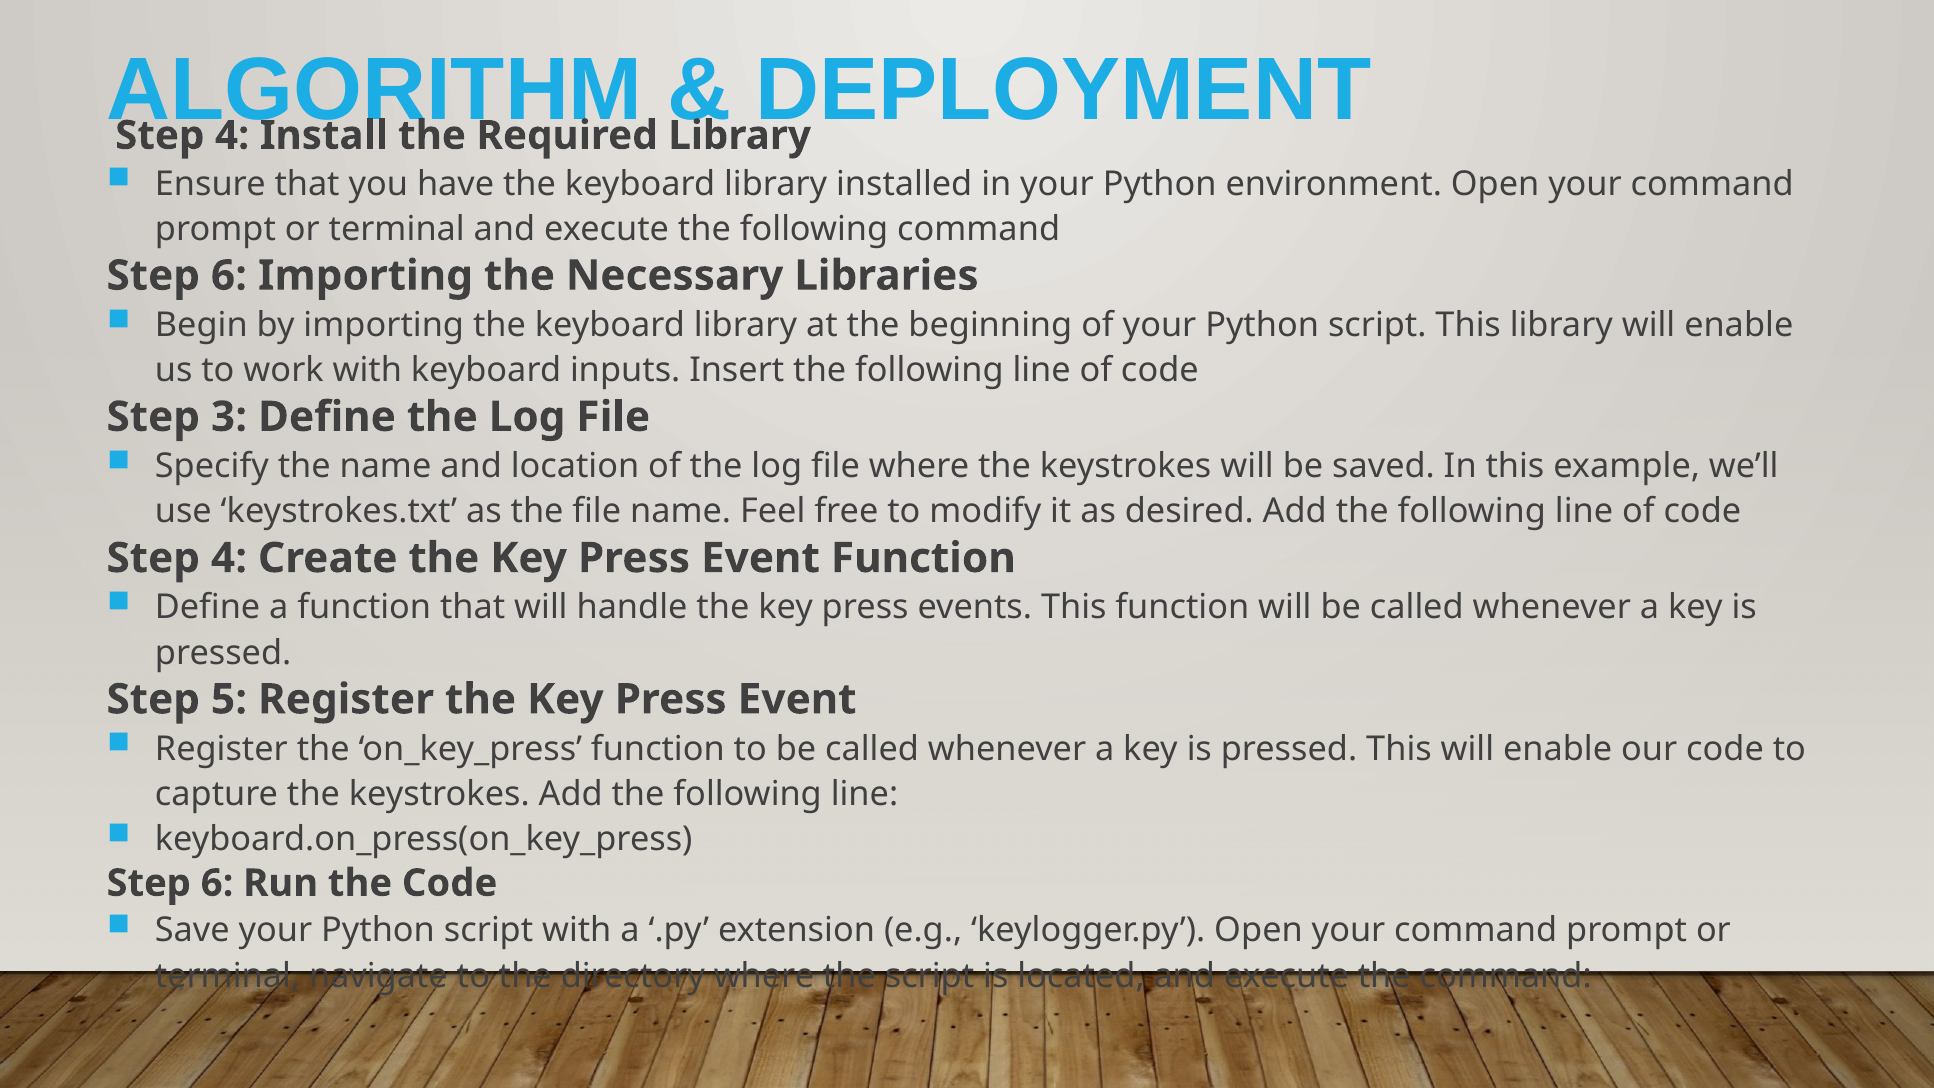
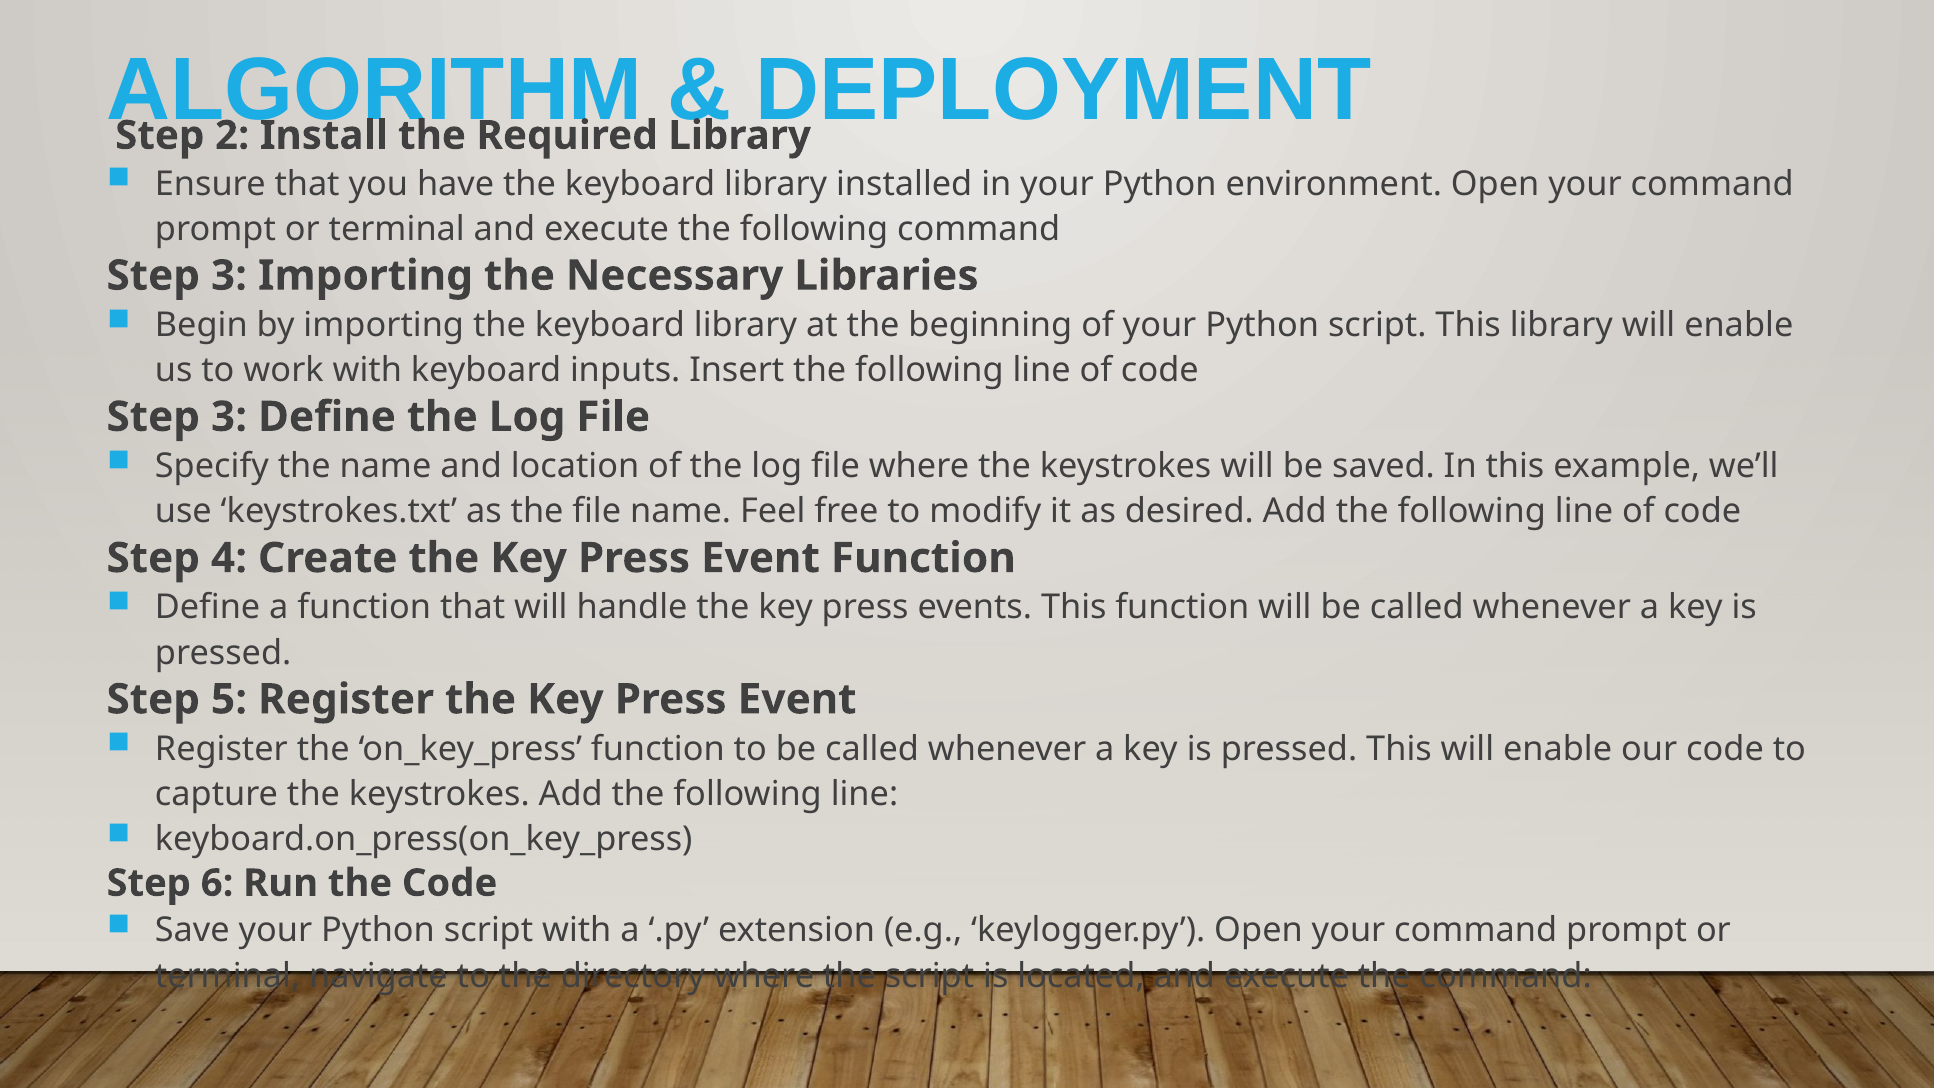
4: 4 -> 2 (232, 136)
6: 6 -> 3 (229, 276)
